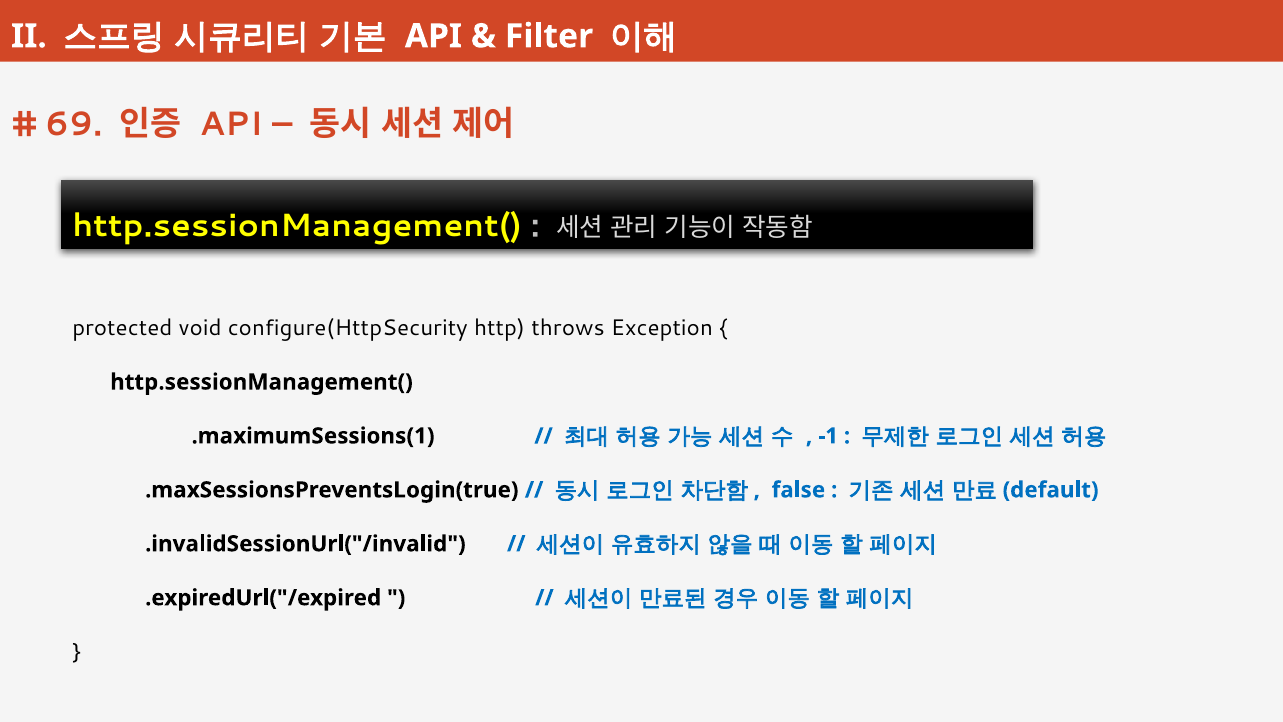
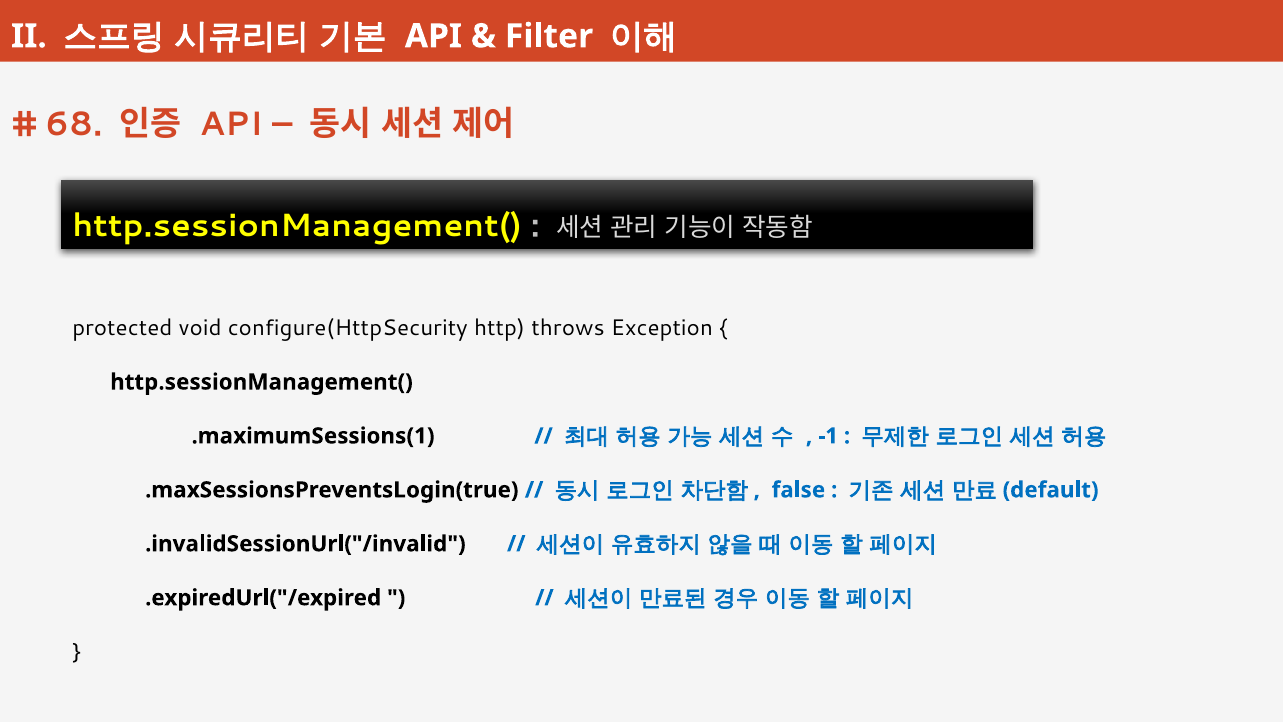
69: 69 -> 68 (74, 124)
